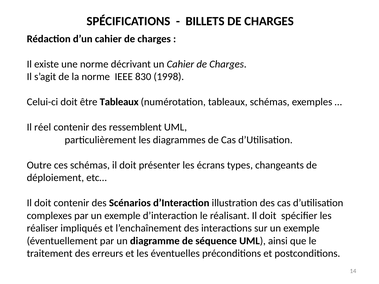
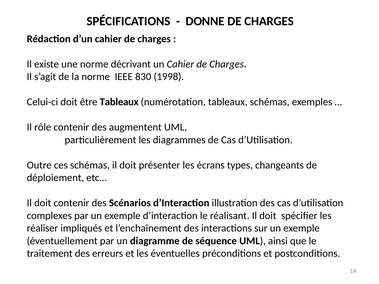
BILLETS: BILLETS -> DONNE (205, 21)
réel: réel -> rôle (43, 127)
ressemblent: ressemblent -> augmentent (135, 127)
